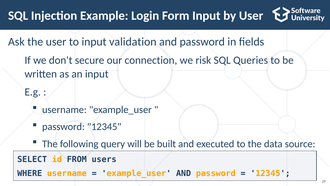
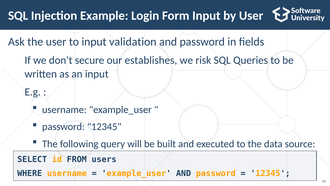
connection: connection -> establishes (151, 60)
